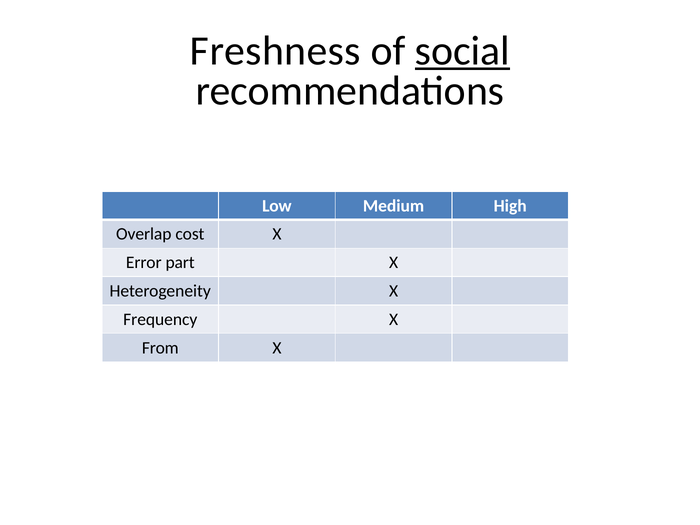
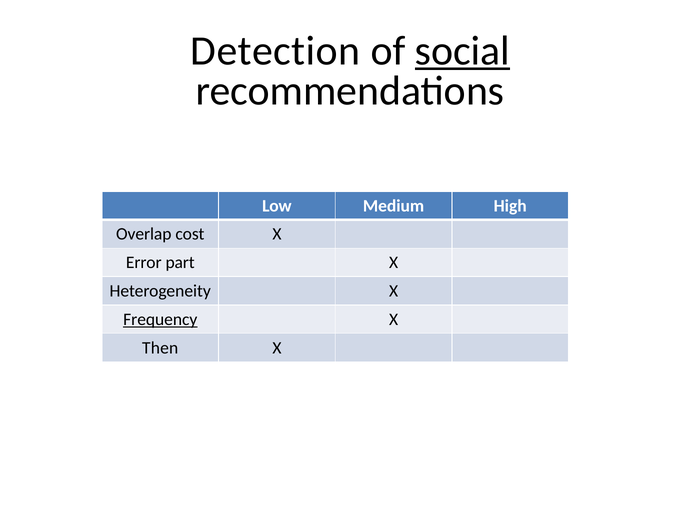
Freshness: Freshness -> Detection (275, 51)
Frequency underline: none -> present (160, 319)
From: From -> Then (160, 348)
